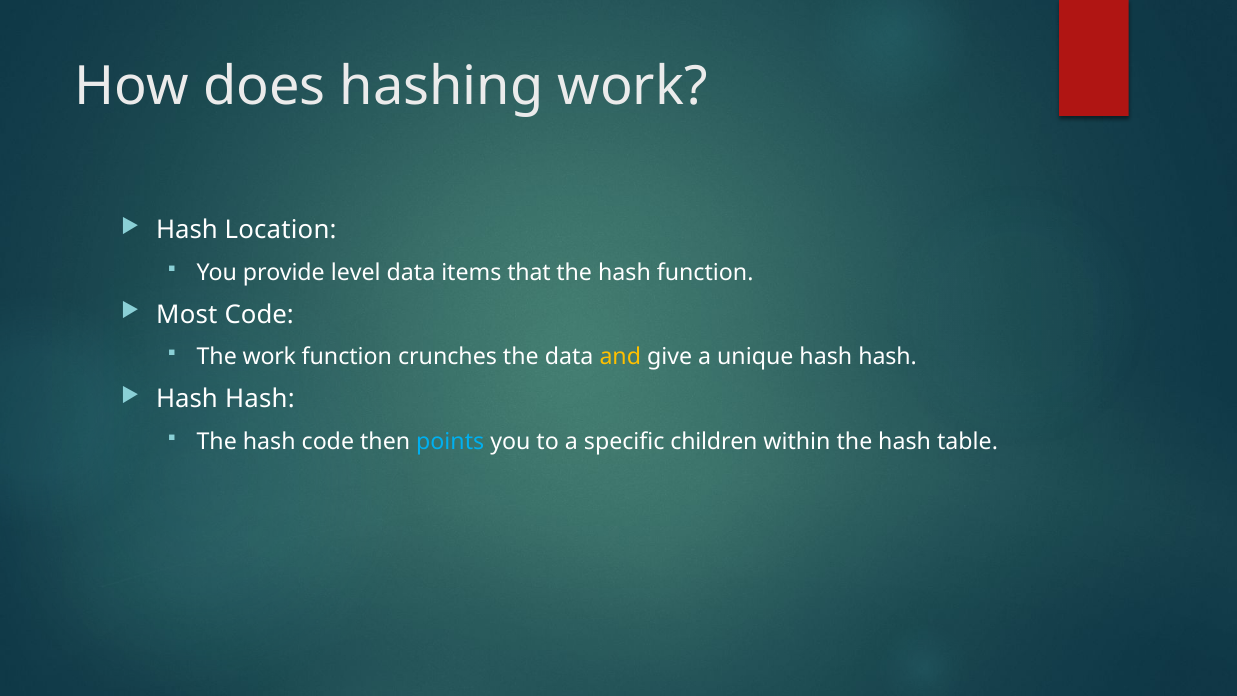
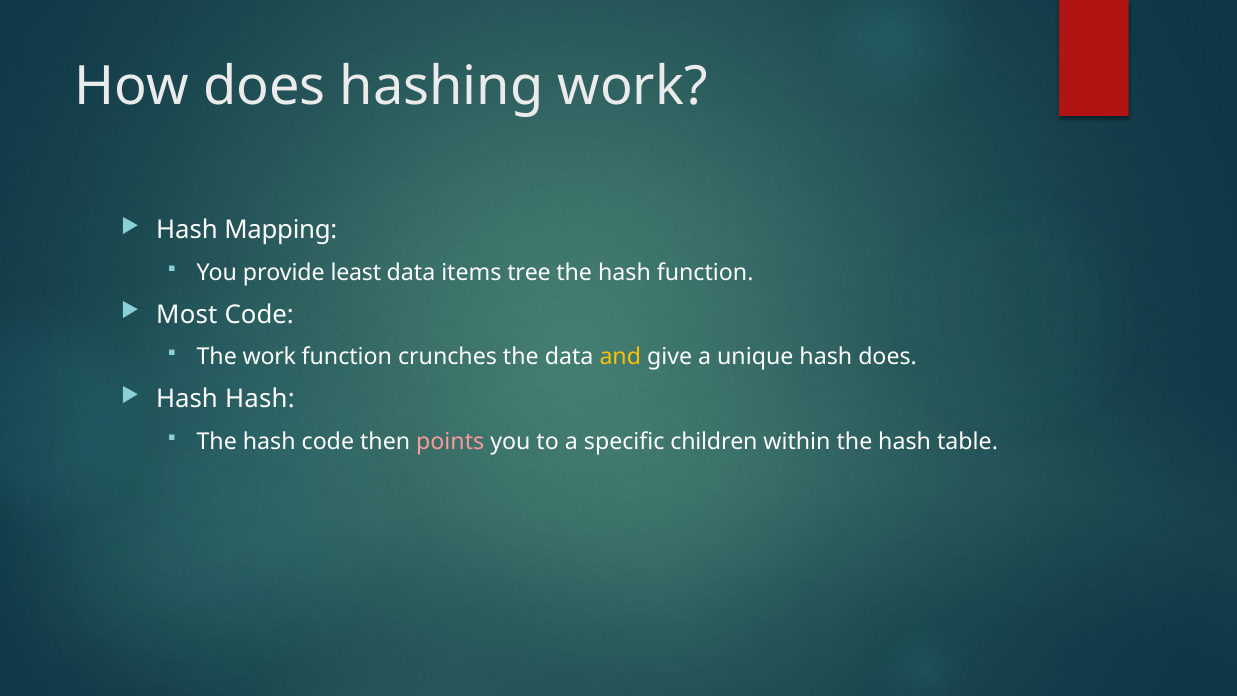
Location: Location -> Mapping (281, 230)
level: level -> least (356, 272)
that: that -> tree (529, 272)
unique hash hash: hash -> does (888, 357)
points colour: light blue -> pink (450, 441)
